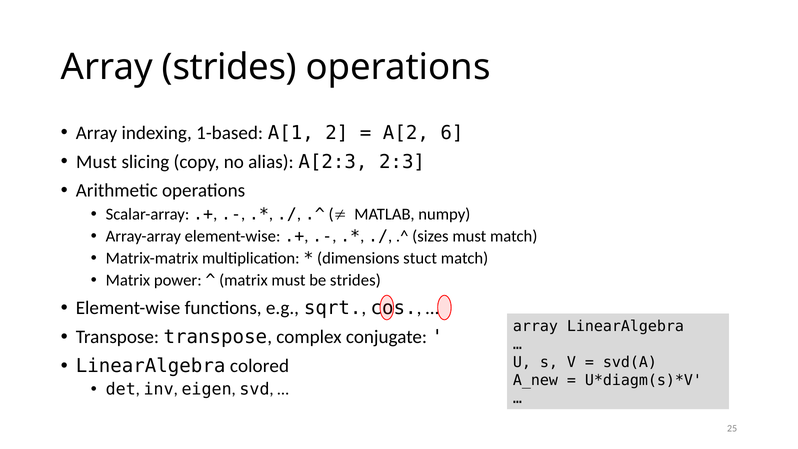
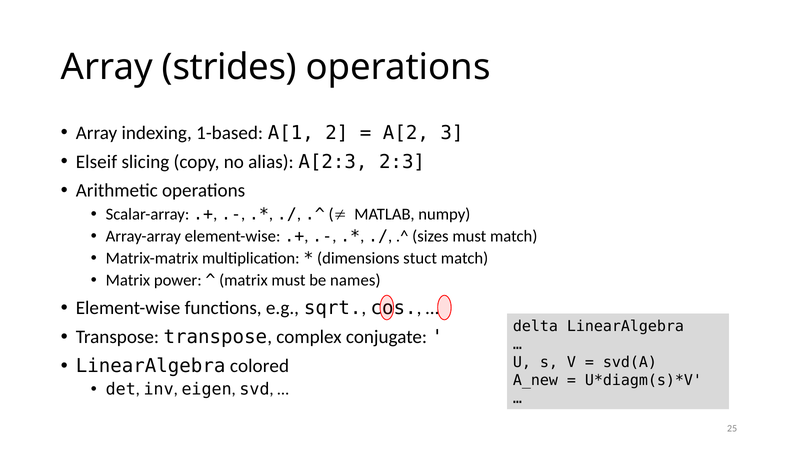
6: 6 -> 3 (452, 133)
Must: Must -> Elseif (96, 162)
be strides: strides -> names (355, 280)
array: array -> delta (535, 326)
